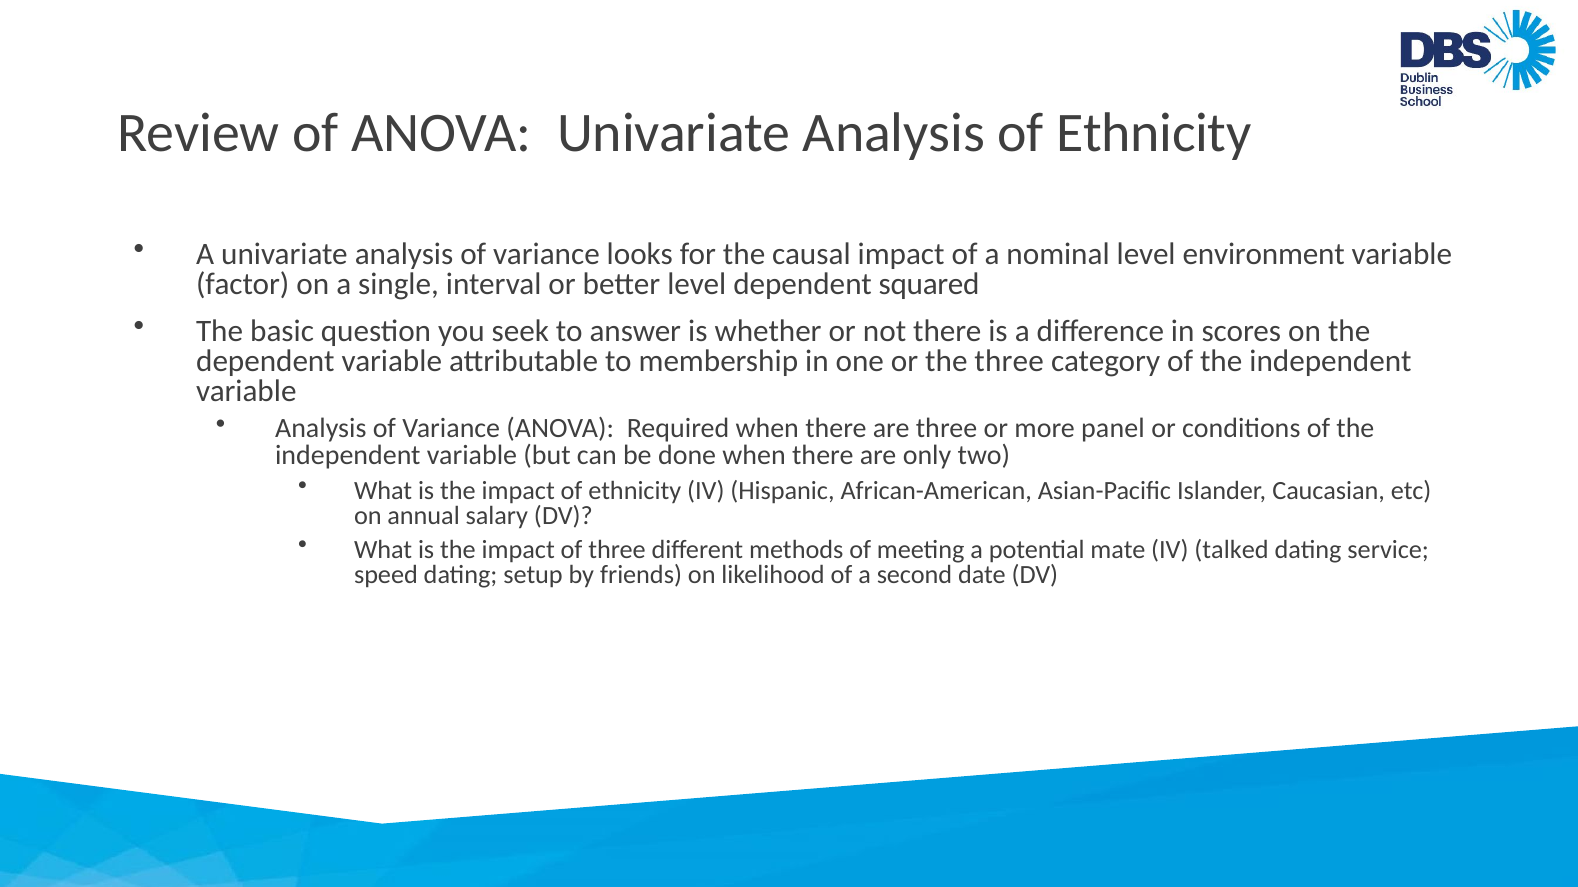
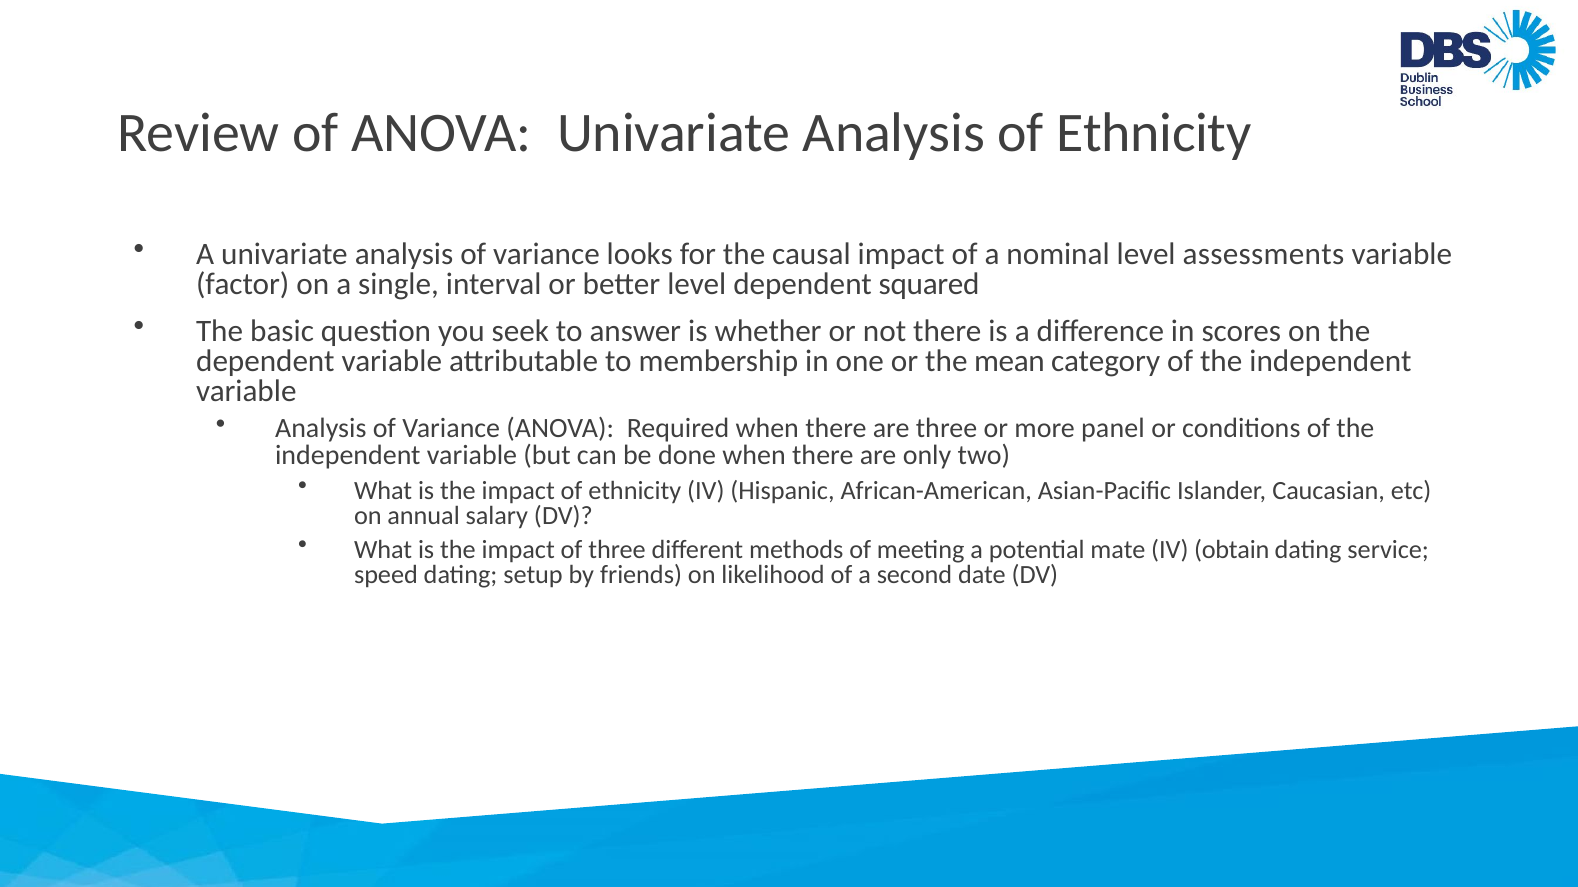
environment: environment -> assessments (1263, 254)
the three: three -> mean (1009, 362)
talked: talked -> obtain (1232, 550)
